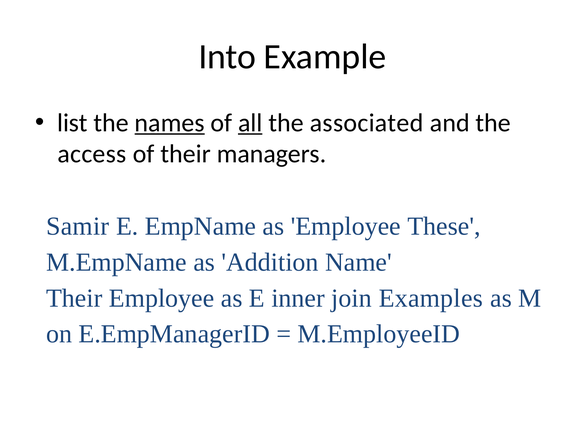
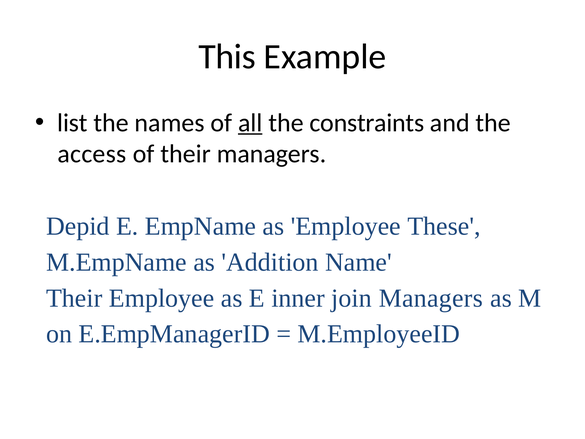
Into: Into -> This (227, 57)
names underline: present -> none (170, 123)
associated: associated -> constraints (367, 123)
Samir: Samir -> Depid (78, 226)
join Examples: Examples -> Managers (431, 298)
